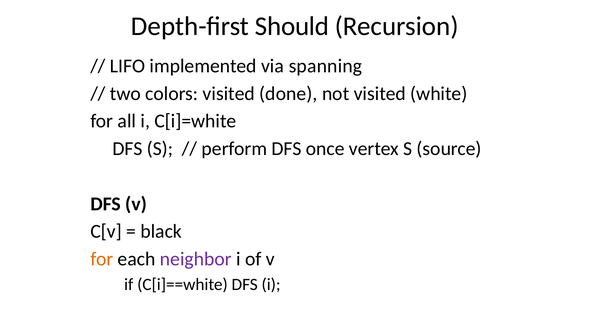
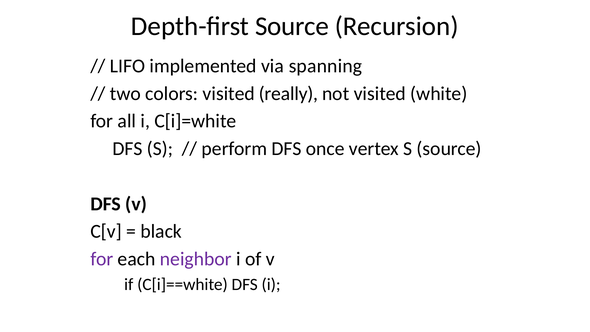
Depth-first Should: Should -> Source (292, 26)
done: done -> really (288, 94)
for colour: orange -> purple (102, 259)
